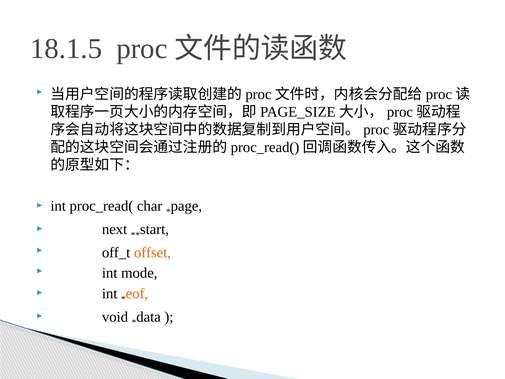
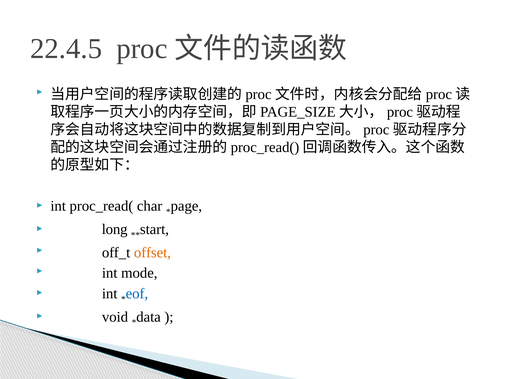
18.1.5: 18.1.5 -> 22.4.5 (66, 49)
next: next -> long (115, 229)
eof colour: orange -> blue (137, 293)
